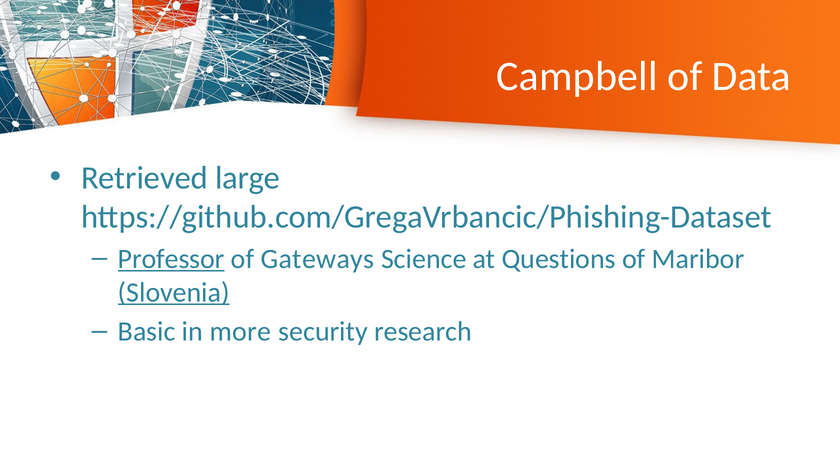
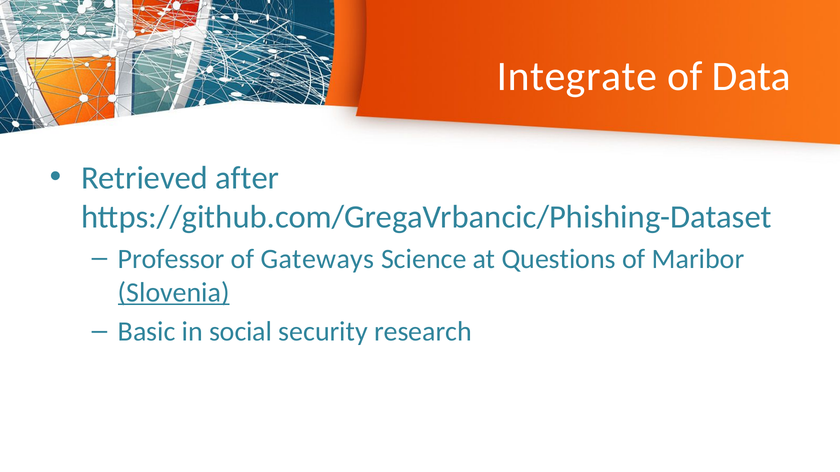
Campbell: Campbell -> Integrate (577, 77)
large: large -> after (247, 178)
Professor underline: present -> none (171, 259)
more: more -> social (241, 332)
